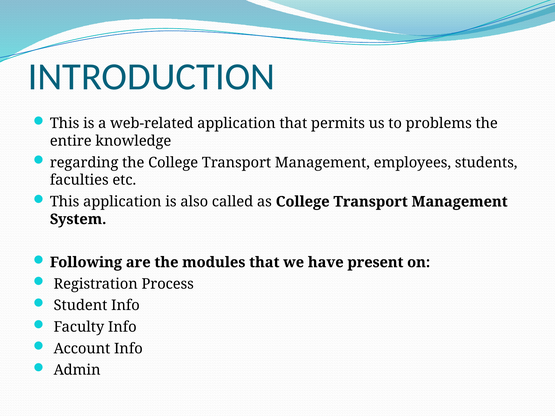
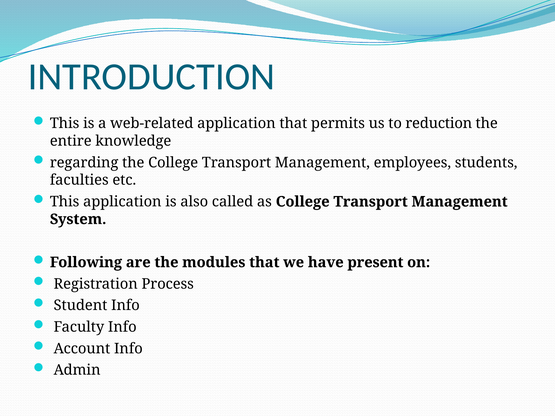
problems: problems -> reduction (439, 124)
